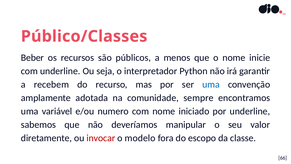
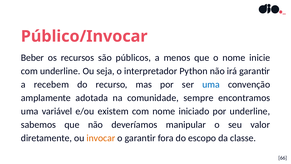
Público/Classes: Público/Classes -> Público/Invocar (84, 36)
numero: numero -> existem (113, 111)
invocar colour: red -> orange (101, 138)
o modelo: modelo -> garantir (140, 138)
